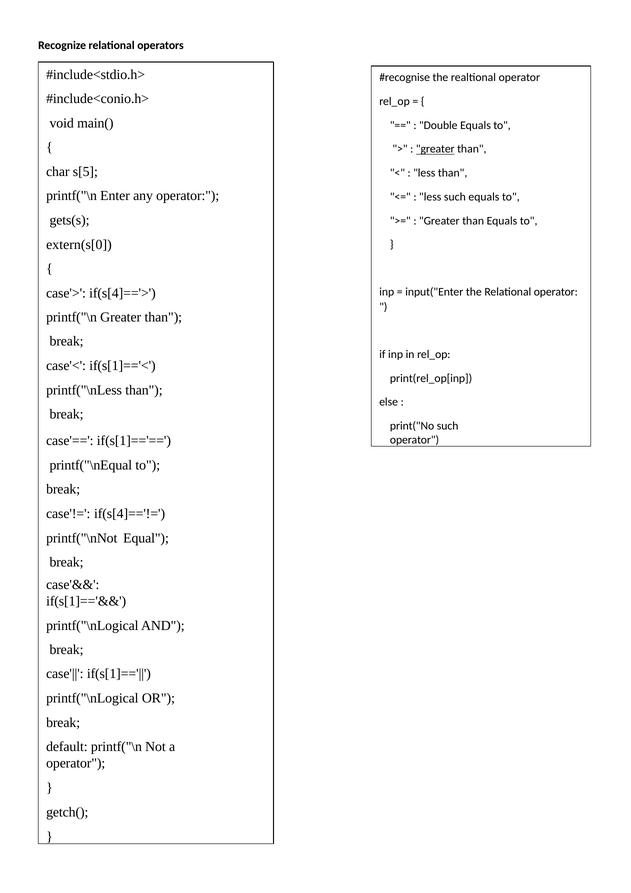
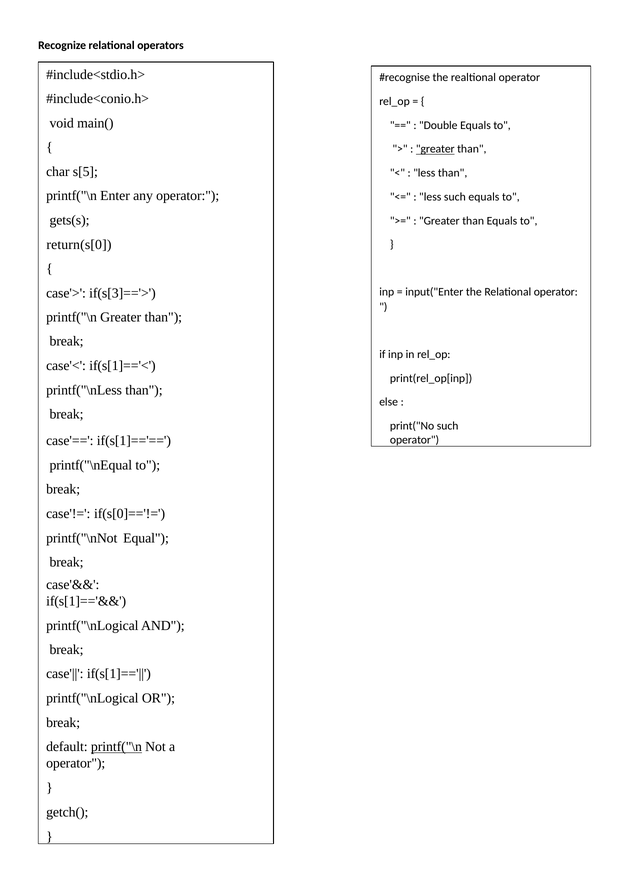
extern(s[0: extern(s[0 -> return(s[0 (79, 244)
if(s[4]=='>: if(s[4]=='> -> if(s[3]=='> (122, 293)
if(s[4]=='!=: if(s[4]=='!= -> if(s[0]=='!= (130, 514)
printf("\n underline: none -> present (116, 747)
